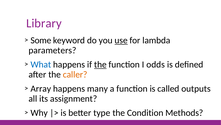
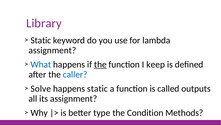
Some: Some -> Static (41, 40)
use underline: present -> none (121, 40)
parameters: parameters -> assignment (52, 50)
odds: odds -> keep (156, 64)
caller colour: orange -> blue (75, 74)
Array: Array -> Solve (41, 88)
happens many: many -> static (97, 88)
